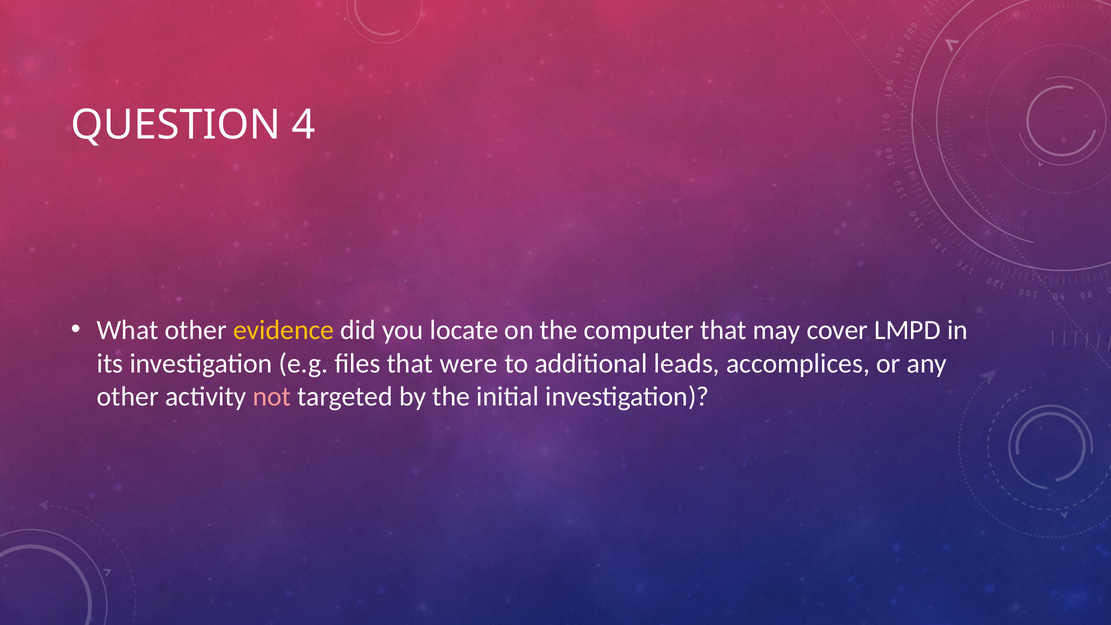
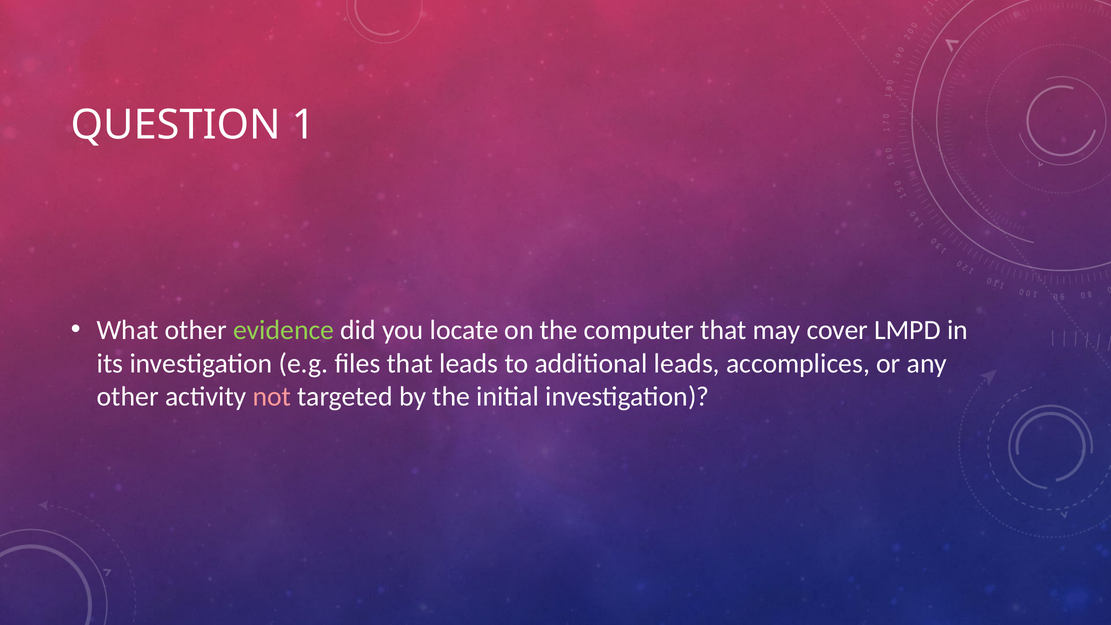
4: 4 -> 1 (304, 125)
evidence colour: yellow -> light green (284, 330)
that were: were -> leads (469, 363)
